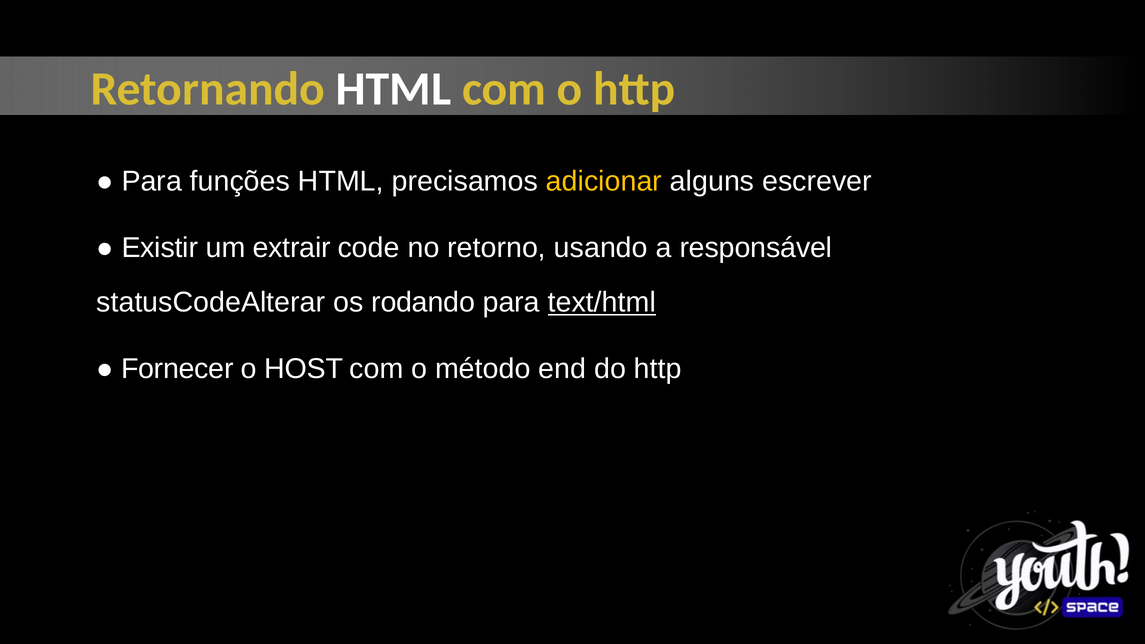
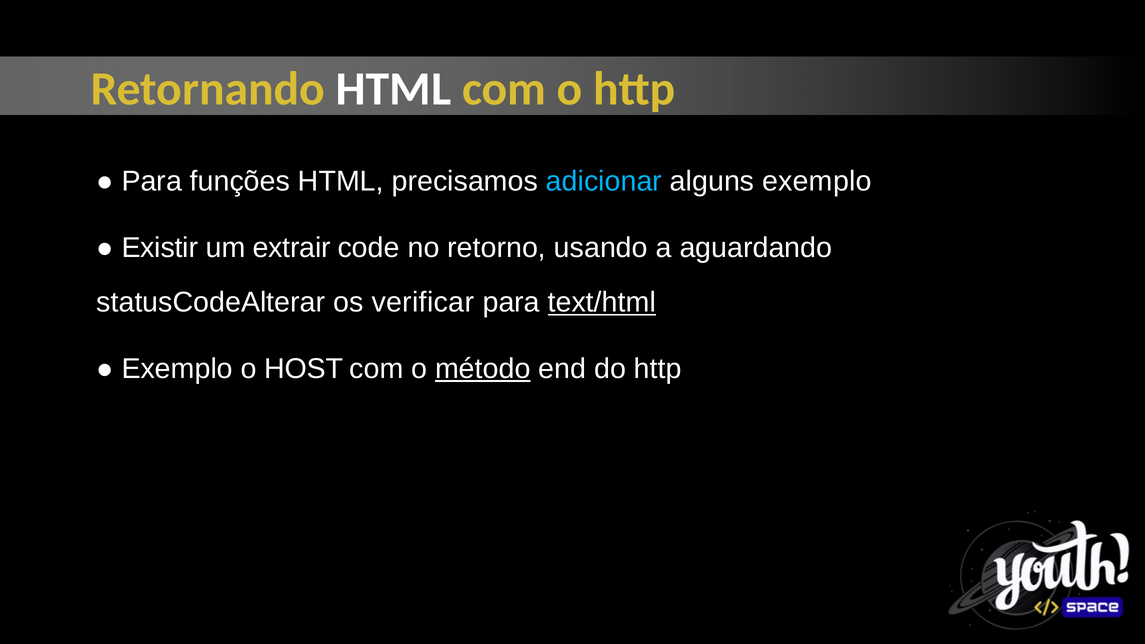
adicionar colour: yellow -> light blue (604, 182)
alguns escrever: escrever -> exemplo (817, 182)
responsável: responsável -> aguardando (756, 248)
rodando: rodando -> verificar (423, 303)
Fornecer: Fornecer -> Exemplo (177, 369)
método underline: none -> present (483, 369)
